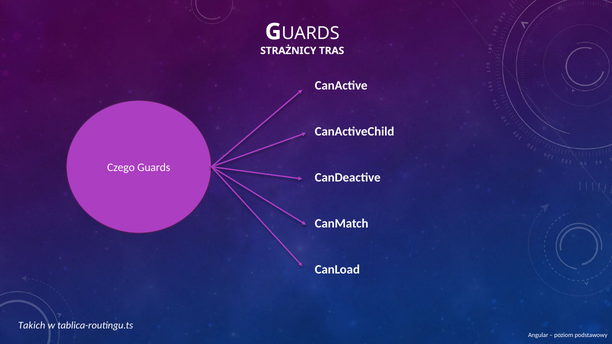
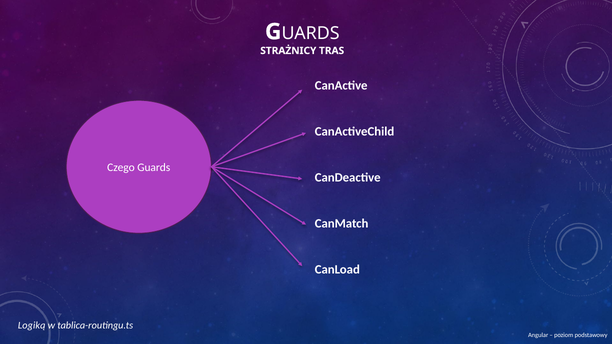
Takich: Takich -> Logiką (32, 326)
